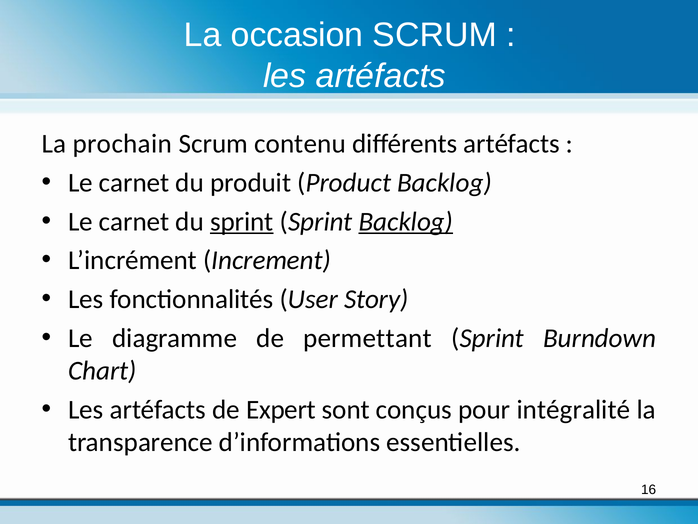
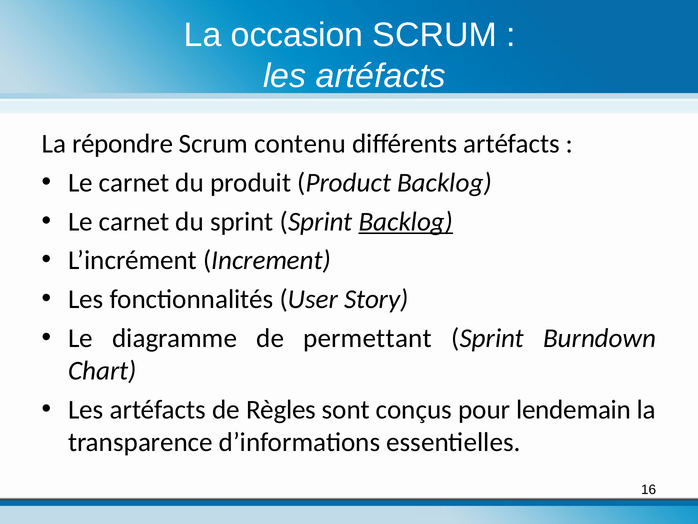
prochain: prochain -> répondre (123, 144)
sprint underline: present -> none (242, 221)
Expert: Expert -> Règles (281, 409)
intégralité: intégralité -> lendemain (574, 409)
